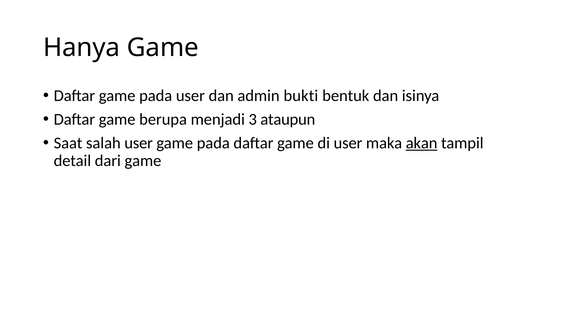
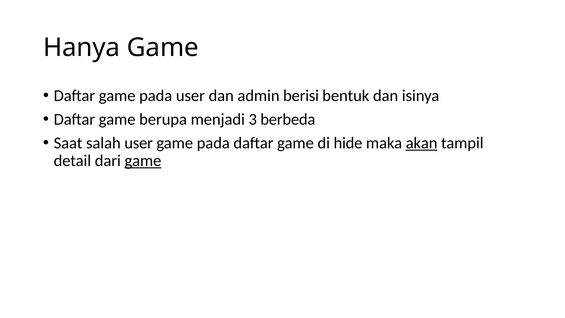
bukti: bukti -> berisi (301, 96)
ataupun: ataupun -> berbeda (288, 119)
di user: user -> hide (348, 143)
game underline: none -> present (143, 161)
